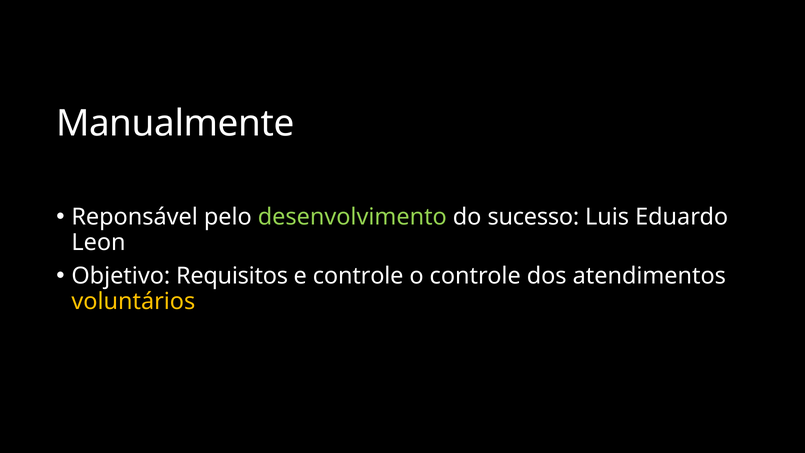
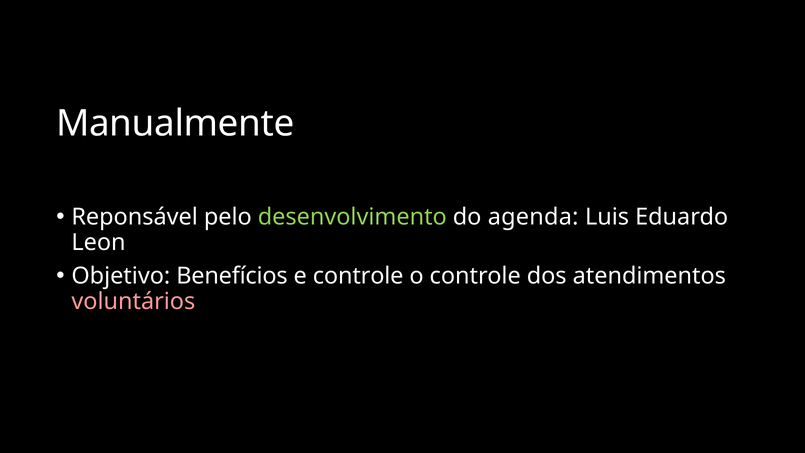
sucesso: sucesso -> agenda (533, 217)
Requisitos: Requisitos -> Benefícios (232, 276)
voluntários colour: yellow -> pink (133, 301)
